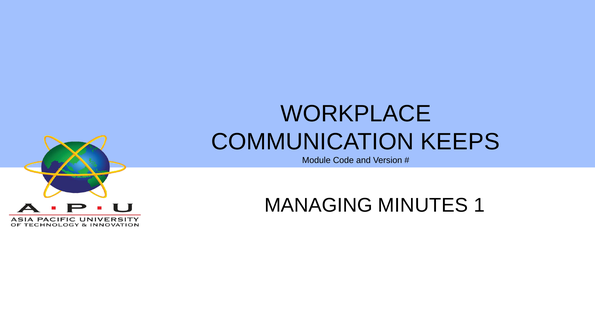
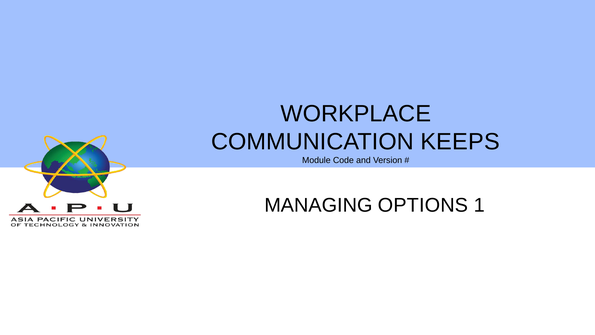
MINUTES: MINUTES -> OPTIONS (423, 205)
